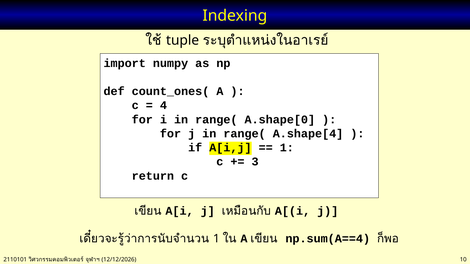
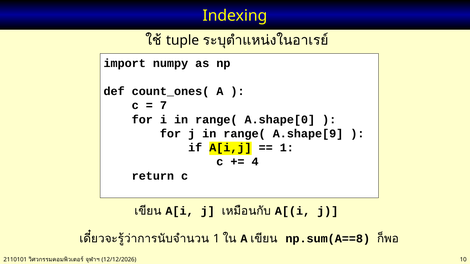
4: 4 -> 7 (163, 106)
A.shape[4: A.shape[4 -> A.shape[9 (308, 134)
3: 3 -> 4 (255, 162)
np.sum(A==4: np.sum(A==4 -> np.sum(A==8 (328, 239)
